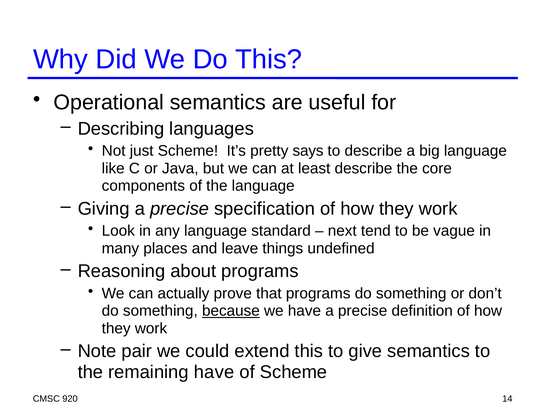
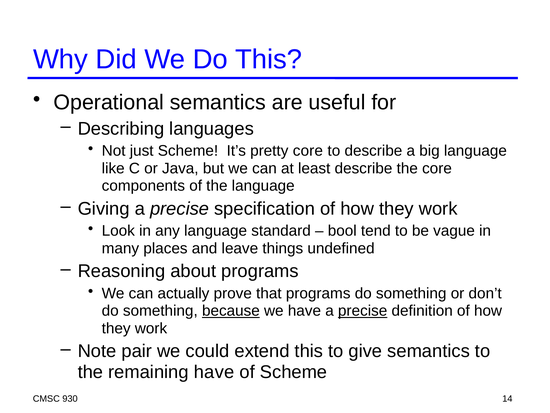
pretty says: says -> core (308, 151)
next: next -> bool (342, 231)
precise underline: none -> present (363, 311)
920: 920 -> 930 (70, 398)
